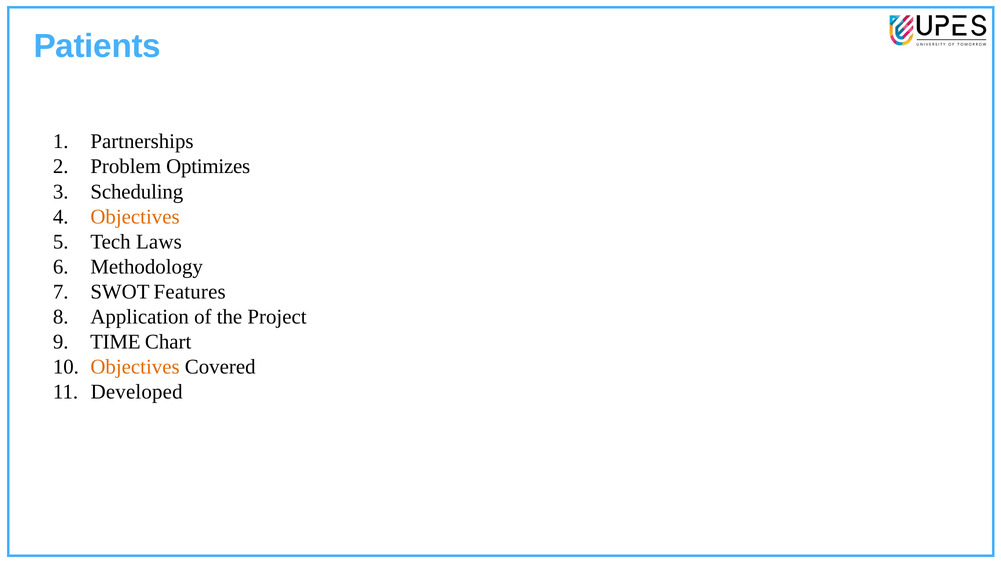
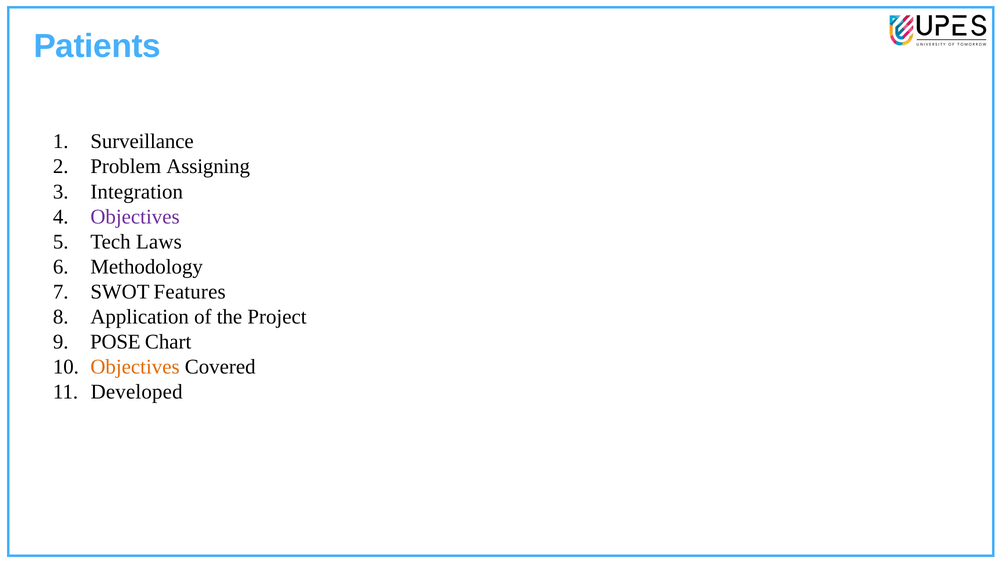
Partnerships: Partnerships -> Surveillance (142, 142)
Optimizes: Optimizes -> Assigning (208, 167)
Scheduling: Scheduling -> Integration (137, 192)
Objectives colour: orange -> purple (135, 217)
TIME: TIME -> POSE (115, 342)
